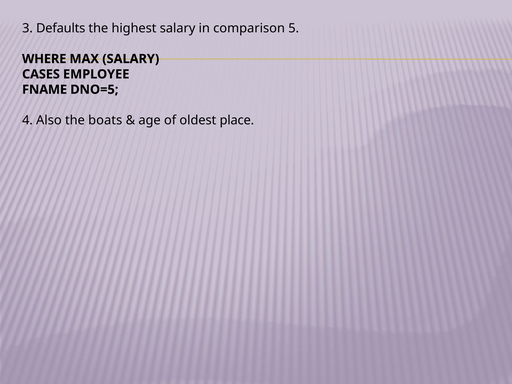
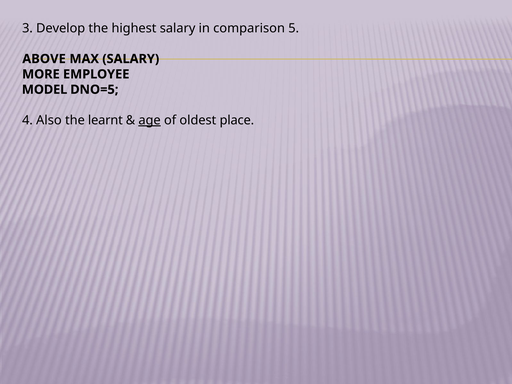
Defaults: Defaults -> Develop (61, 28)
WHERE: WHERE -> ABOVE (44, 59)
CASES: CASES -> MORE (41, 74)
FNAME: FNAME -> MODEL (45, 90)
boats: boats -> learnt (105, 120)
age underline: none -> present (150, 120)
